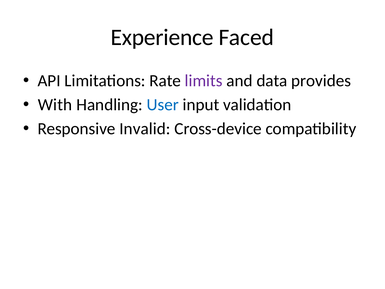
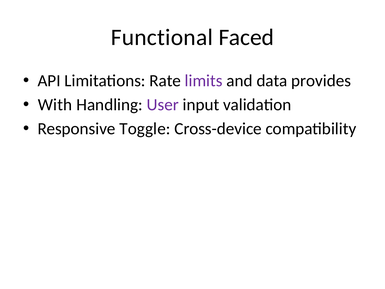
Experience: Experience -> Functional (162, 37)
User colour: blue -> purple (163, 105)
Invalid: Invalid -> Toggle (145, 129)
